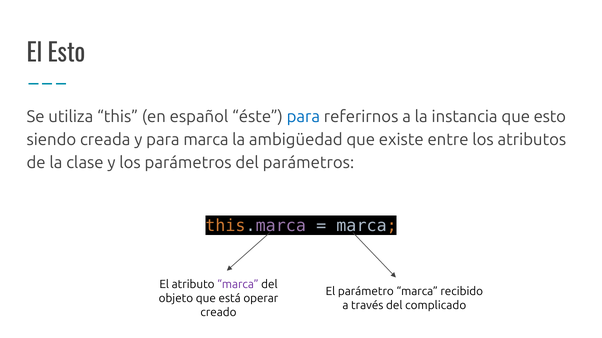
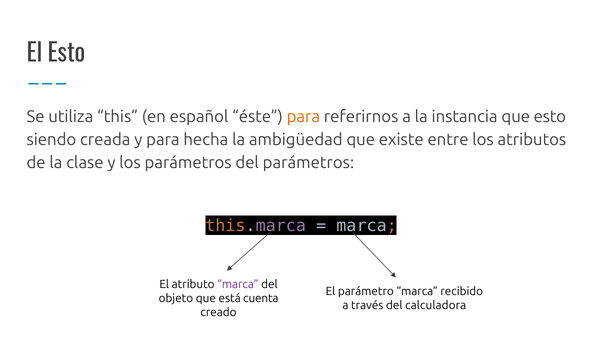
para colour: blue -> orange (303, 117)
para marca: marca -> hecha (206, 140)
operar: operar -> cuenta (261, 299)
complicado: complicado -> calculadora (436, 306)
